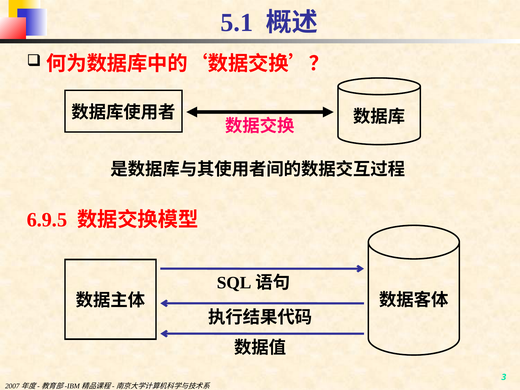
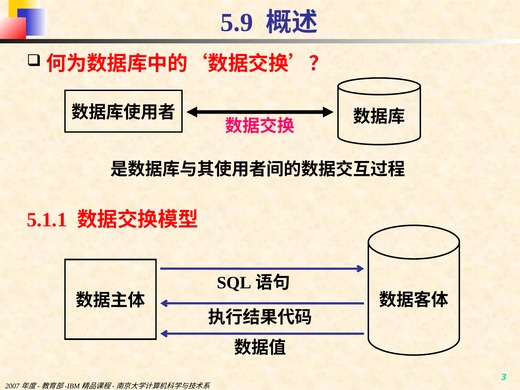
5.1: 5.1 -> 5.9 (237, 23)
6.9.5: 6.9.5 -> 5.1.1 (47, 220)
